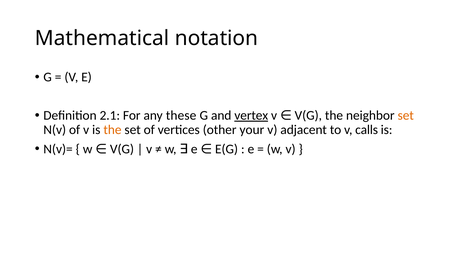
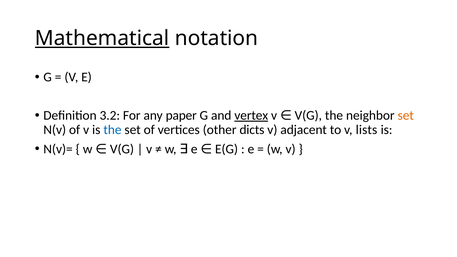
Mathematical underline: none -> present (102, 38)
2.1: 2.1 -> 3.2 (110, 115)
these: these -> paper (181, 115)
the colour: orange -> blue (112, 130)
your: your -> dicts (252, 130)
calls: calls -> lists (366, 130)
